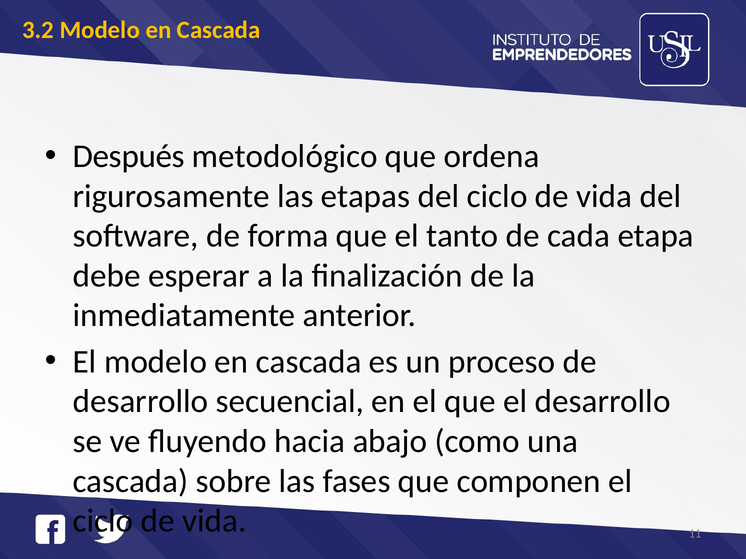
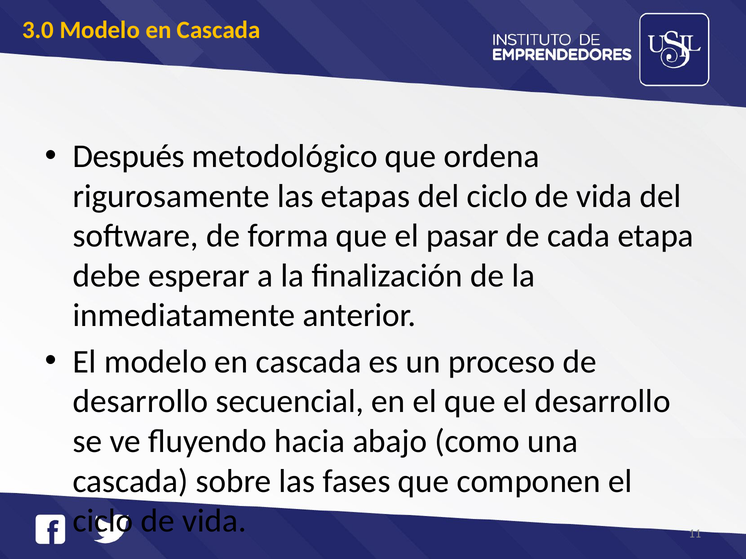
3.2: 3.2 -> 3.0 (38, 30)
tanto: tanto -> pasar (462, 236)
